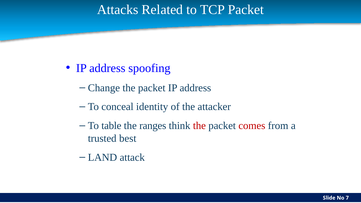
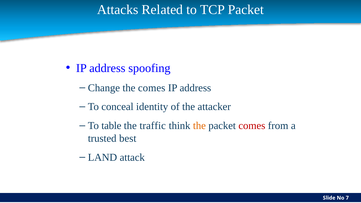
Change the packet: packet -> comes (152, 88)
ranges: ranges -> traffic (153, 126)
the colour: red -> orange (199, 126)
